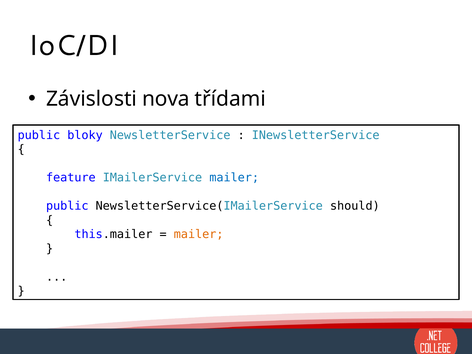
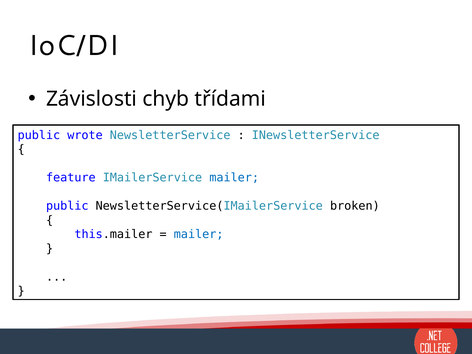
nova: nova -> chyb (166, 99)
bloky: bloky -> wrote (85, 135)
should: should -> broken (355, 206)
mailer colour: orange -> blue (199, 234)
